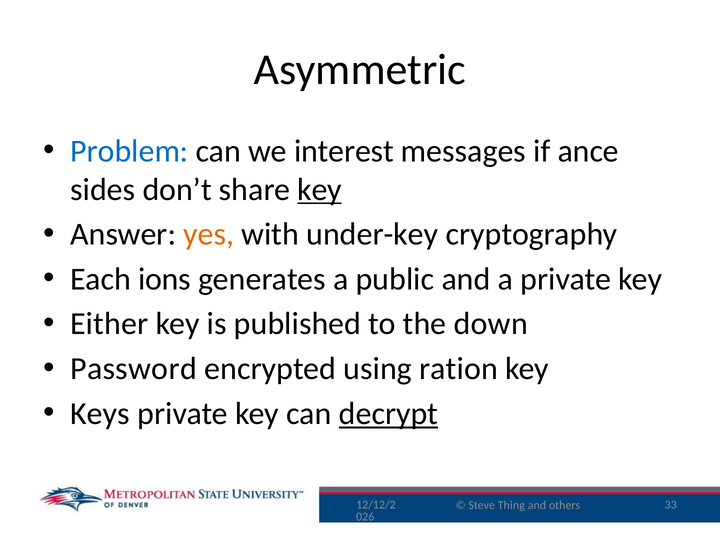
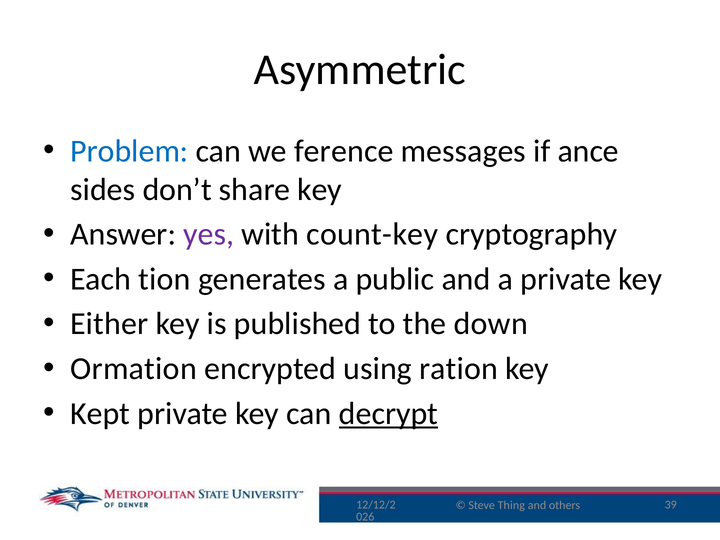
interest: interest -> ference (344, 151)
key underline: present -> none (320, 189)
yes colour: orange -> purple (209, 234)
under-key: under-key -> count-key (372, 234)
ions: ions -> tion (164, 279)
Password: Password -> Ormation (134, 369)
Keys: Keys -> Kept (100, 414)
33: 33 -> 39 (671, 505)
